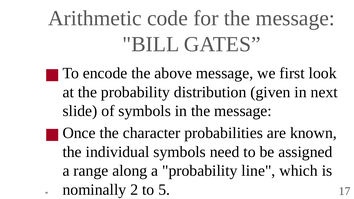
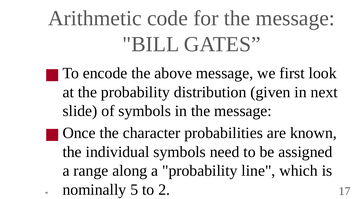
2: 2 -> 5 (134, 190)
5: 5 -> 2 (164, 190)
